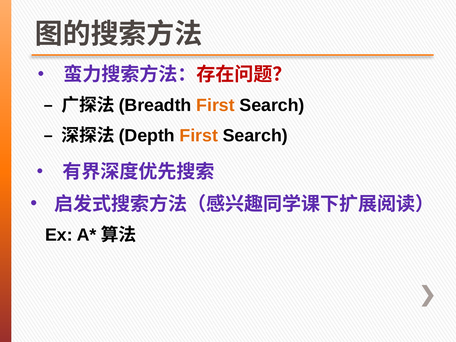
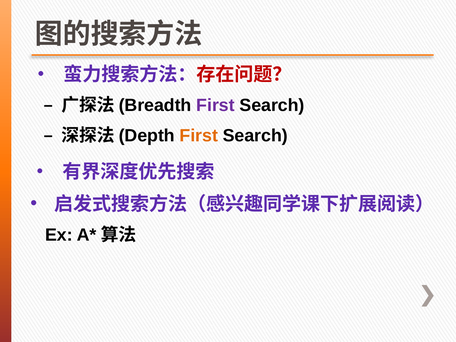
First colour: orange -> purple (215, 105)
